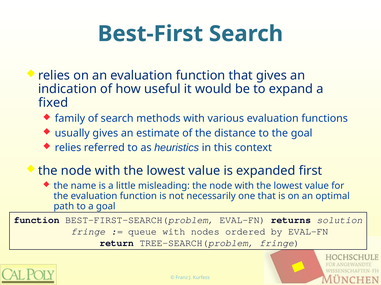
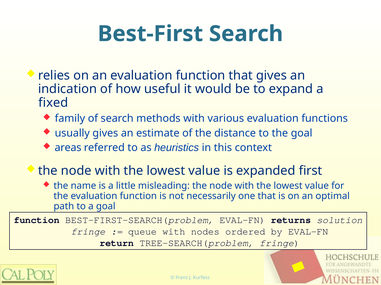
relies: relies -> areas (68, 148)
